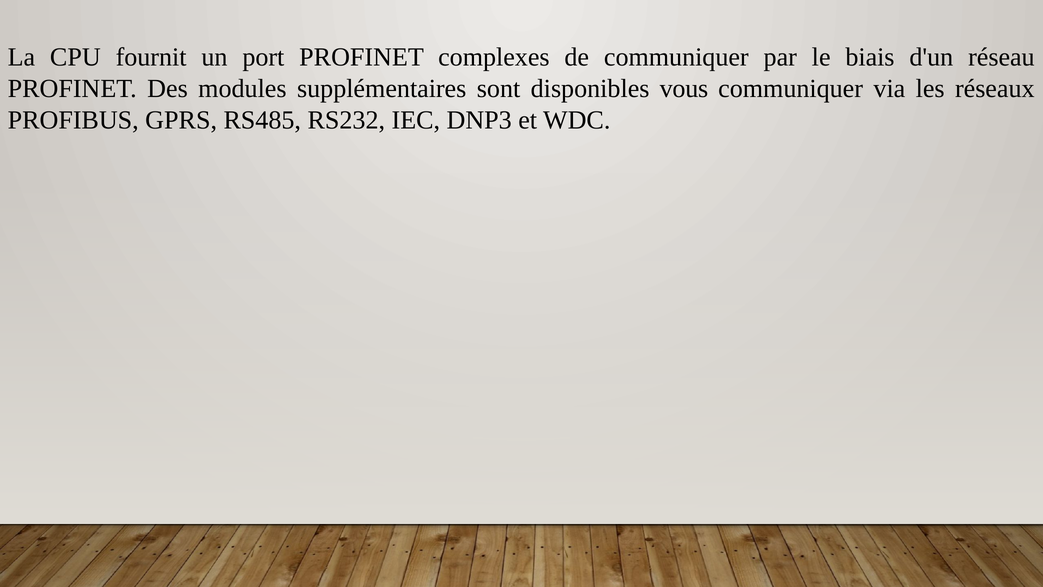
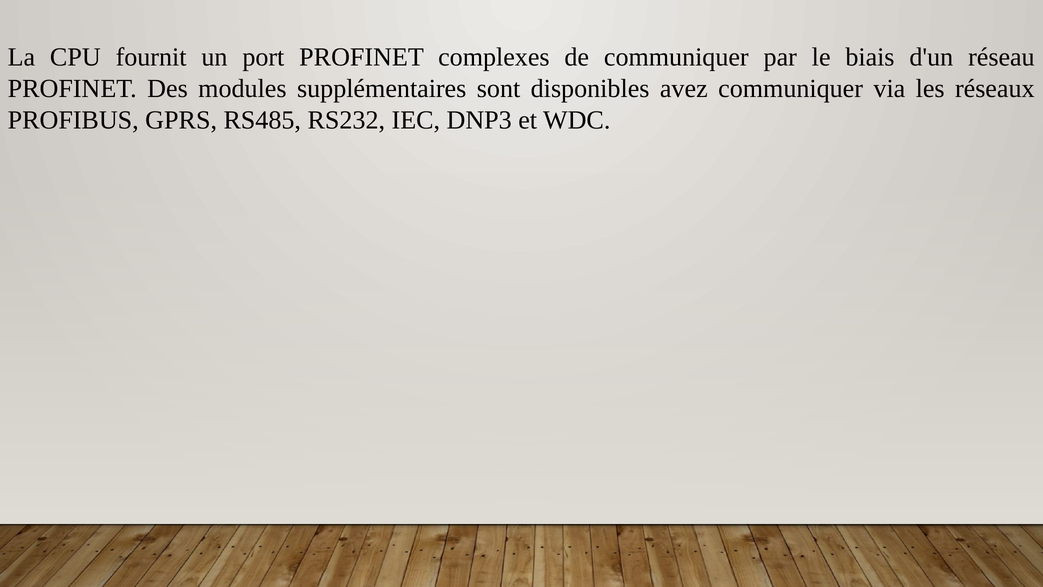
vous: vous -> avez (684, 89)
